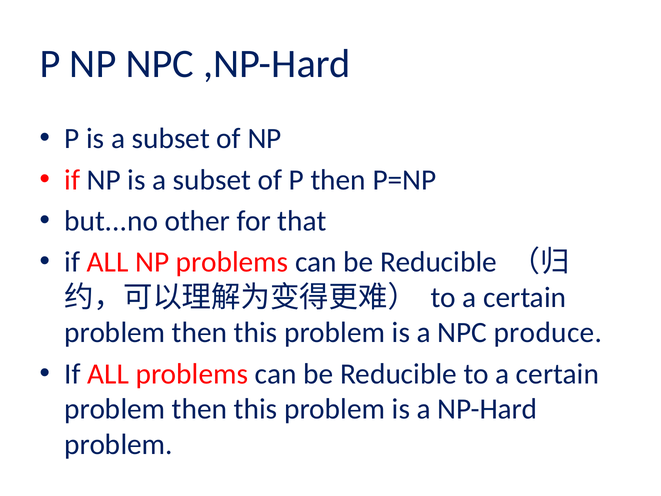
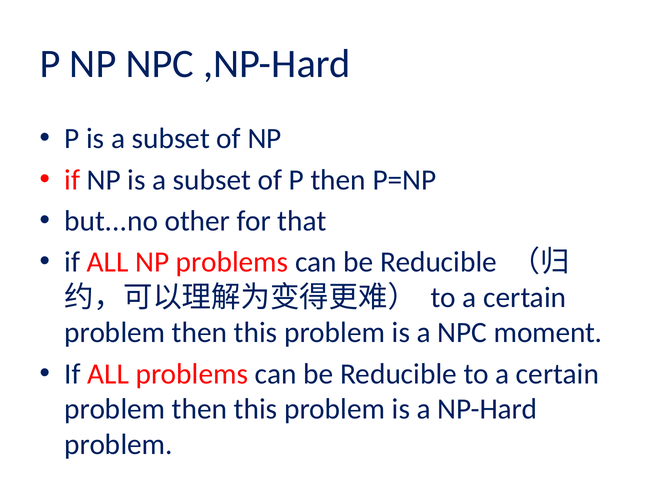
produce: produce -> moment (548, 333)
